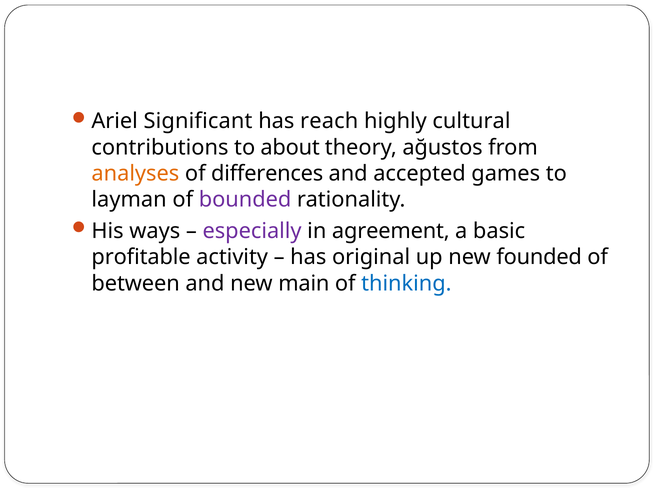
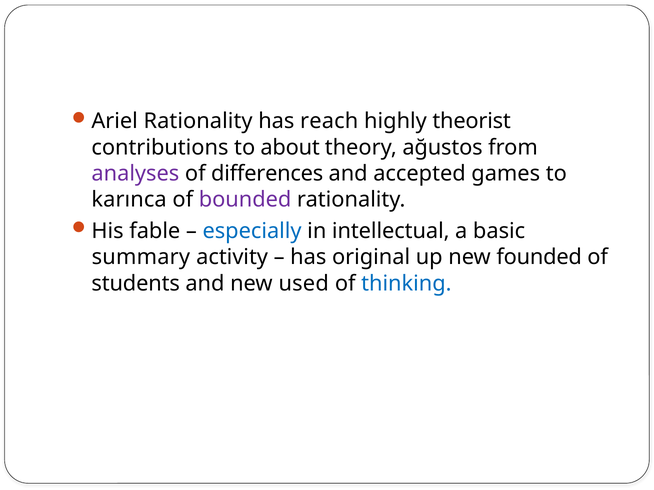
Ariel Significant: Significant -> Rationality (198, 121)
cultural: cultural -> theorist (472, 121)
analyses colour: orange -> purple (135, 174)
layman: layman -> karınca (129, 200)
ways: ways -> fable (155, 231)
especially colour: purple -> blue (252, 231)
agreement: agreement -> intellectual (391, 231)
profitable: profitable -> summary (141, 257)
between: between -> students (136, 284)
main: main -> used (304, 284)
